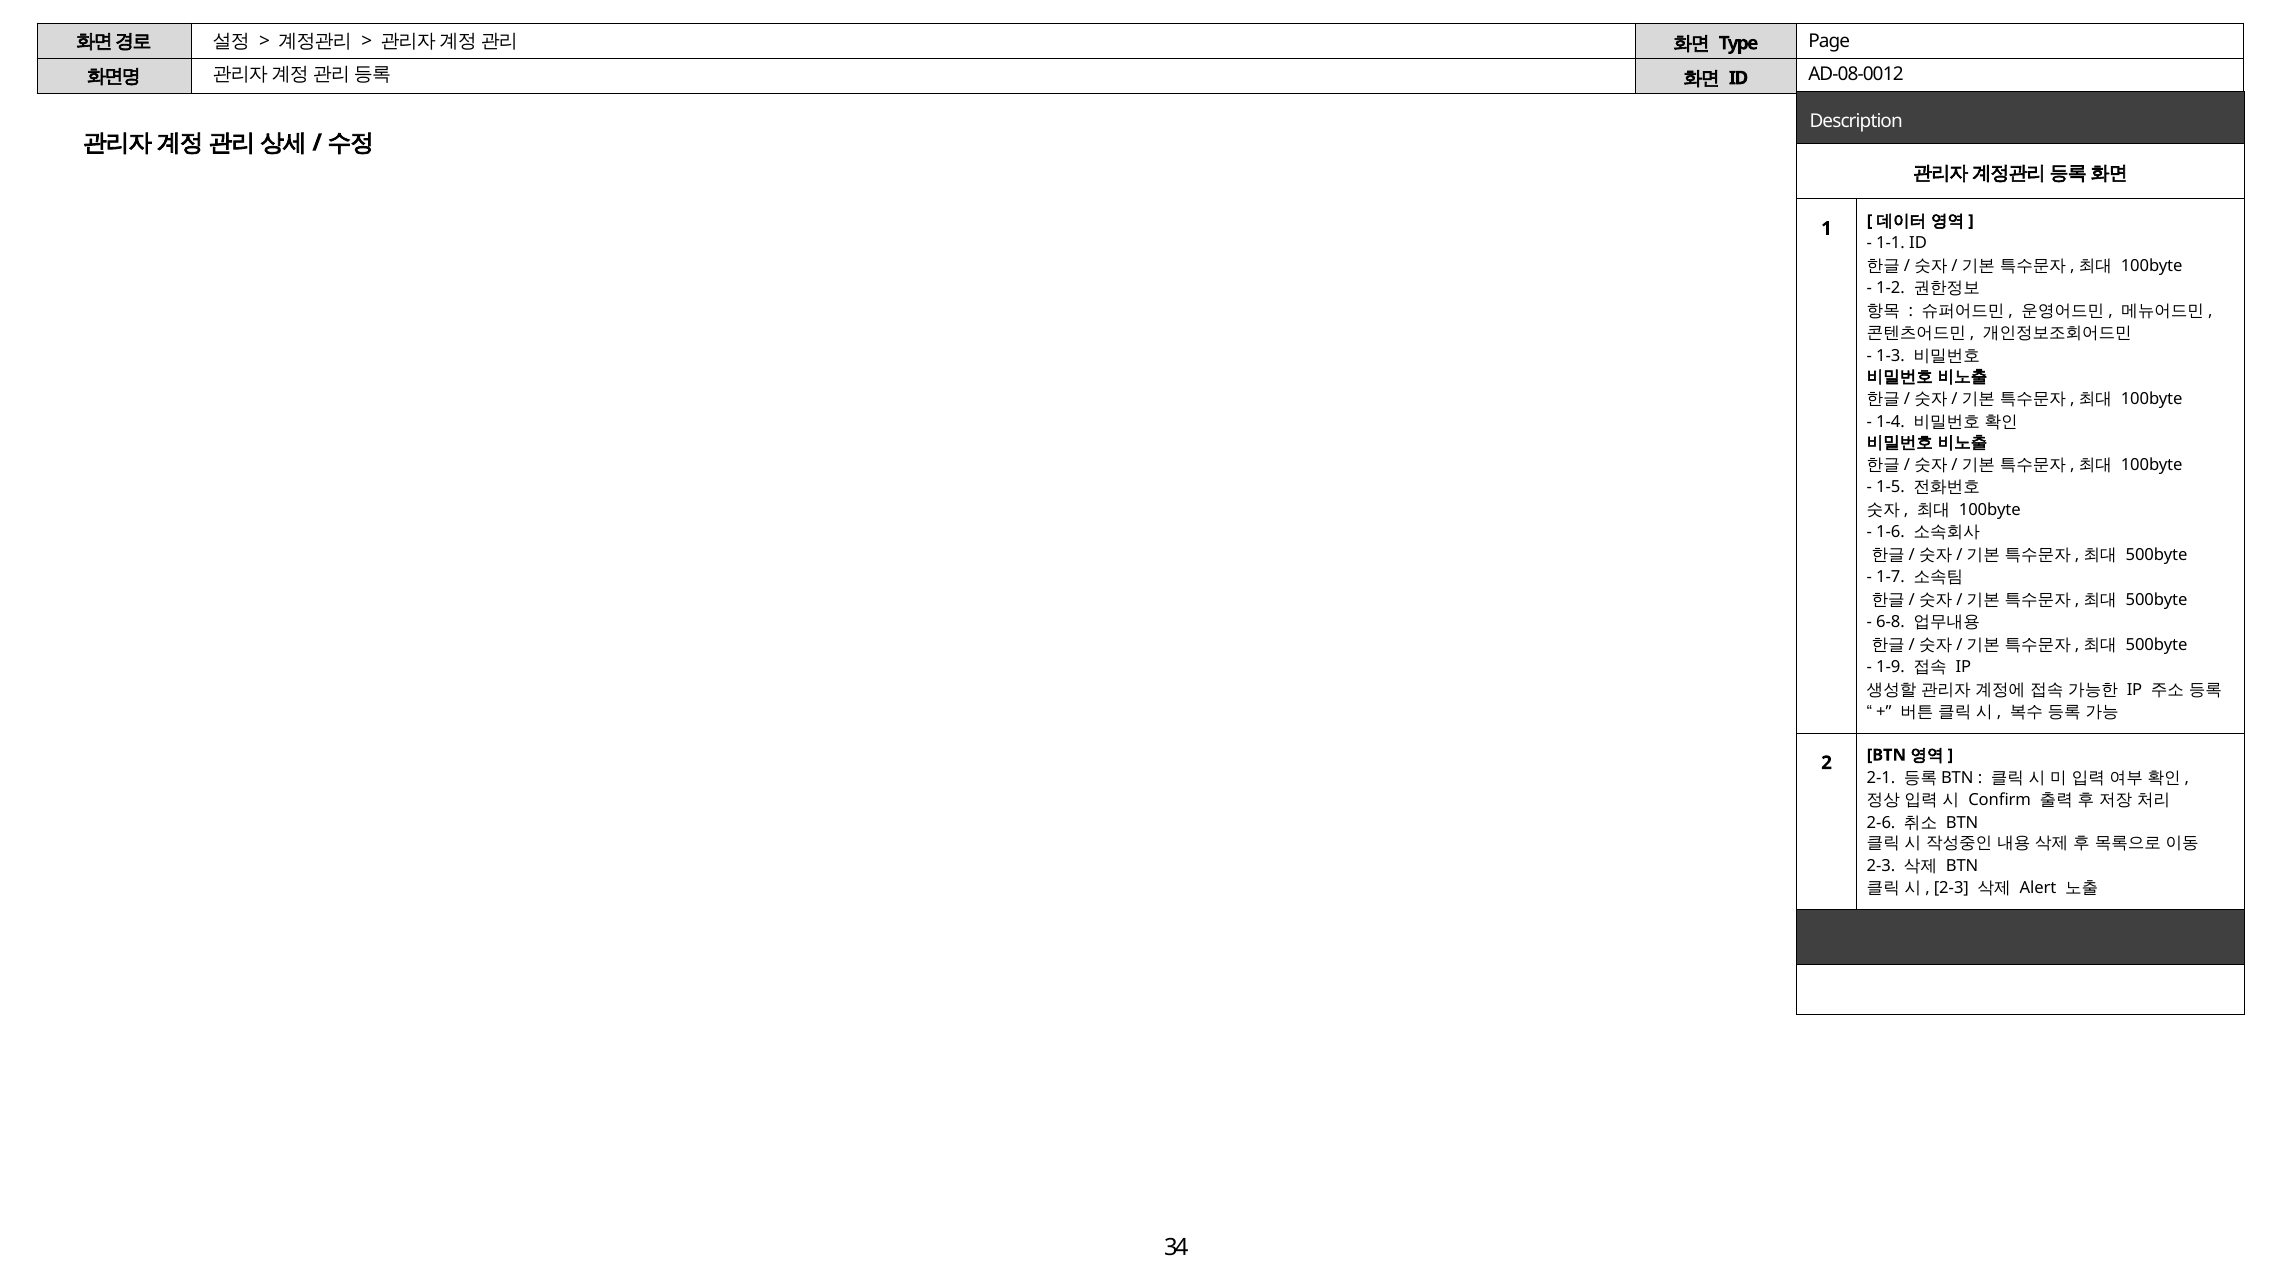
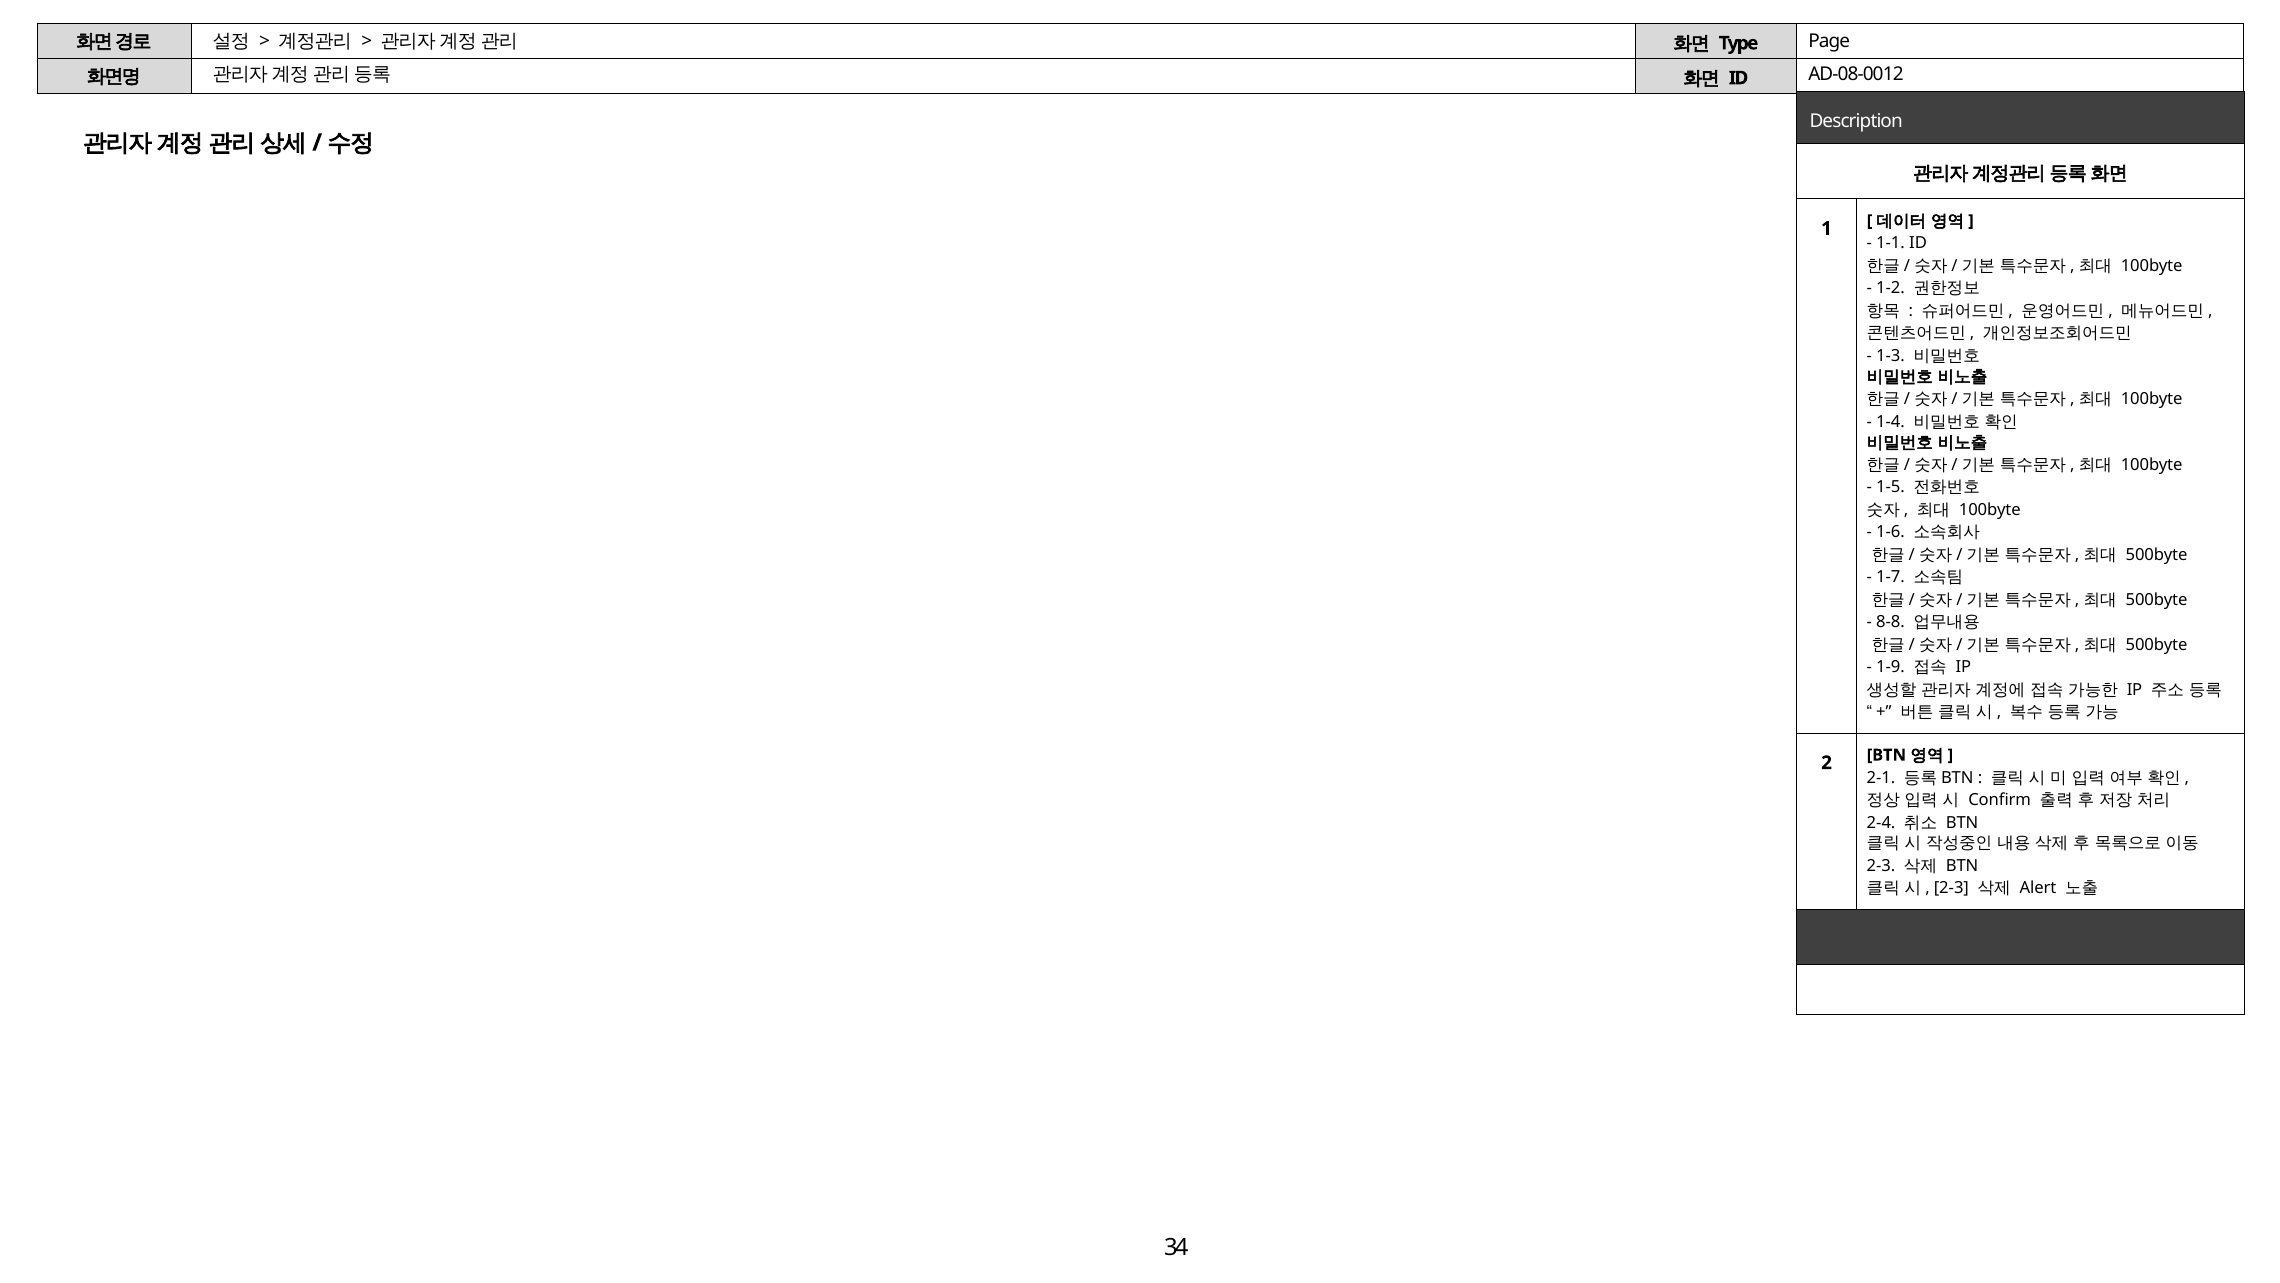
6-8: 6-8 -> 8-8 (1891, 622)
2-6: 2-6 -> 2-4 (1881, 822)
